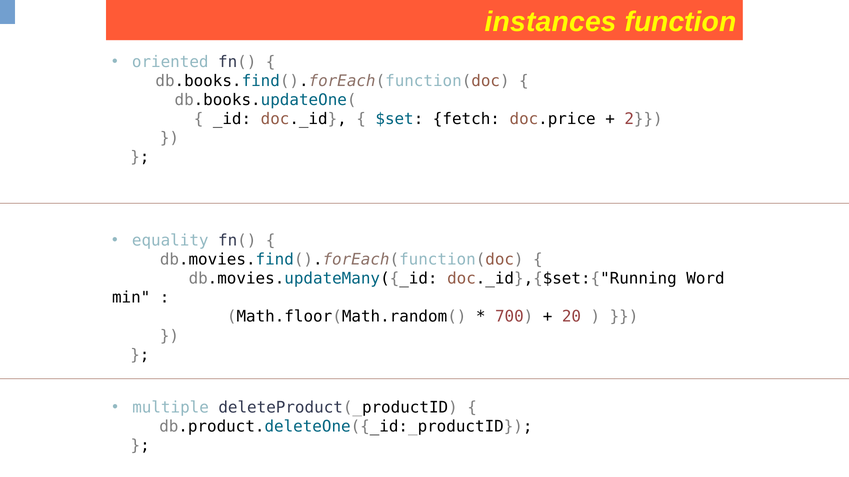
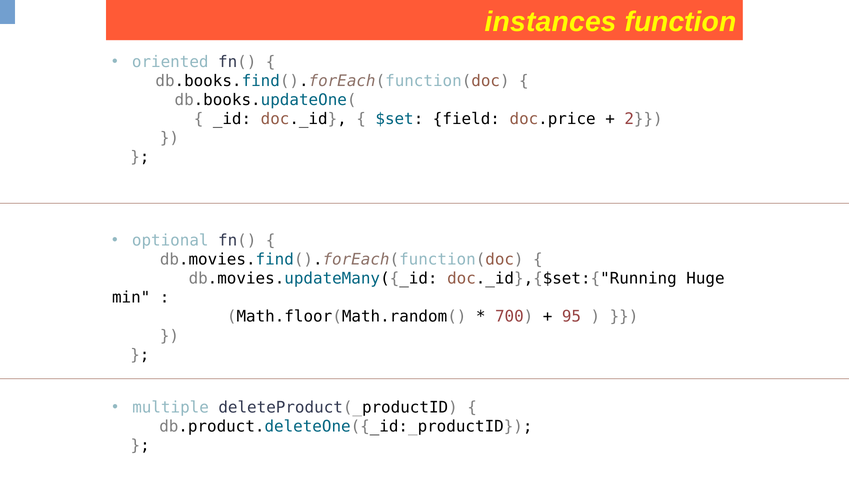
fetch: fetch -> field (466, 119)
equality: equality -> optional (170, 241)
Word: Word -> Huge (705, 279)
20: 20 -> 95 (571, 317)
